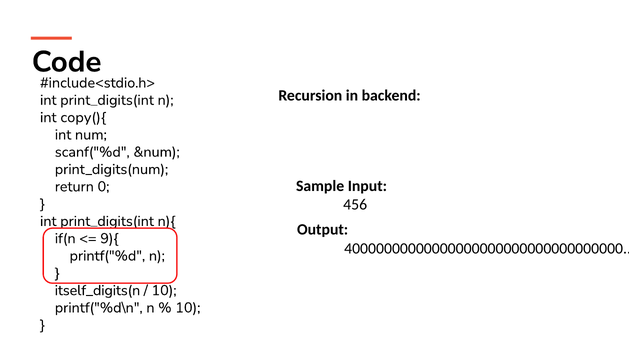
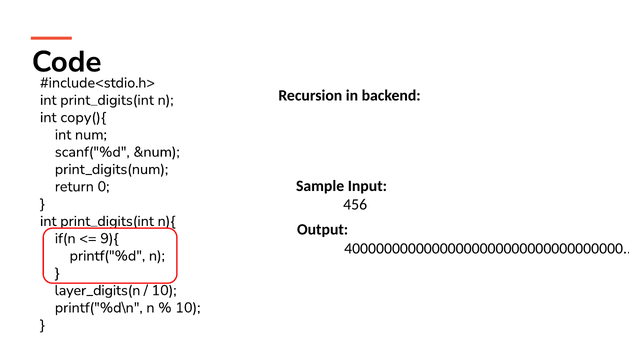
itself_digits(n: itself_digits(n -> layer_digits(n (97, 290)
